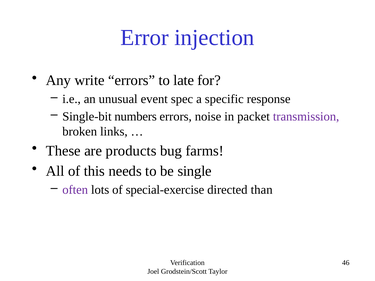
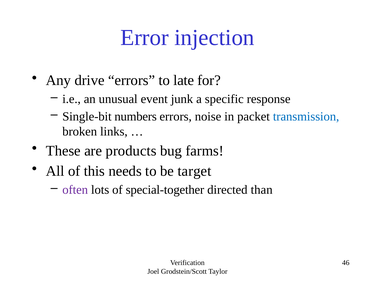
write: write -> drive (90, 80)
spec: spec -> junk (182, 99)
transmission colour: purple -> blue (306, 117)
single: single -> target (194, 171)
special-exercise: special-exercise -> special-together (165, 190)
